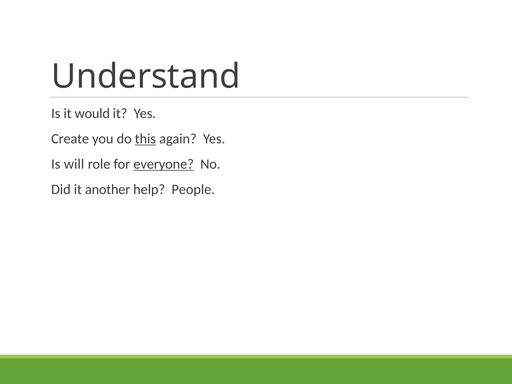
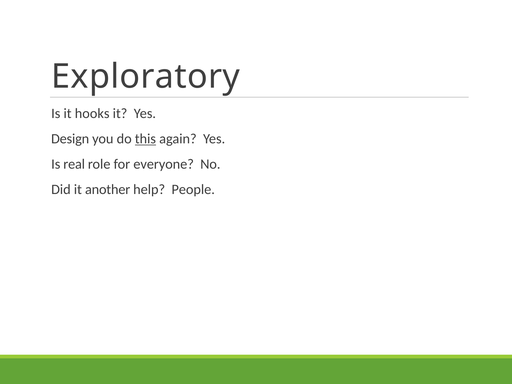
Understand: Understand -> Exploratory (146, 76)
would: would -> hooks (92, 114)
Create: Create -> Design (70, 139)
will: will -> real (74, 164)
everyone underline: present -> none (164, 164)
